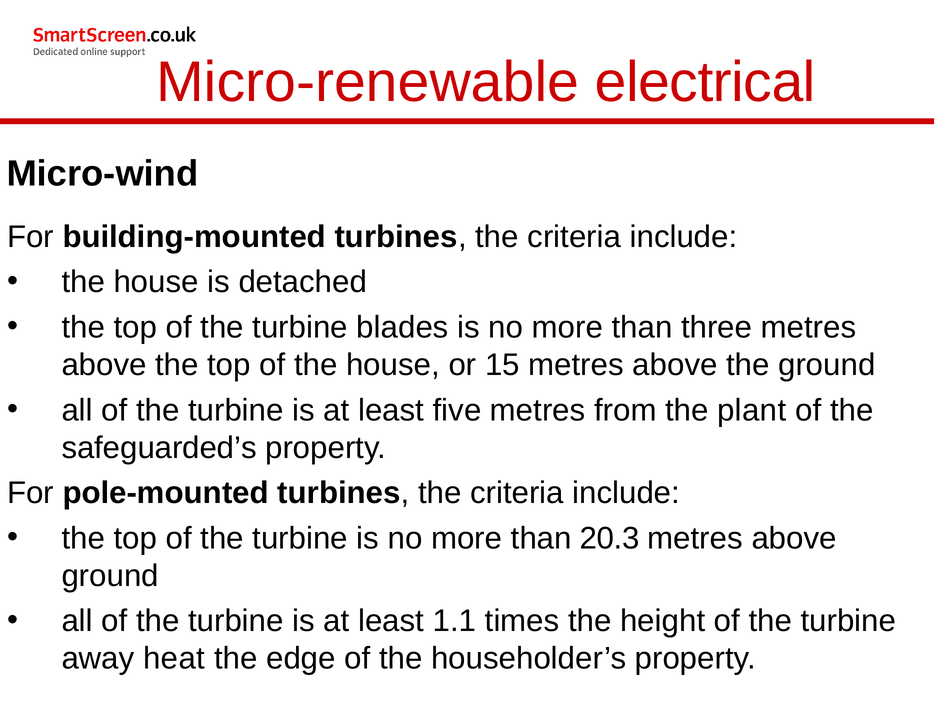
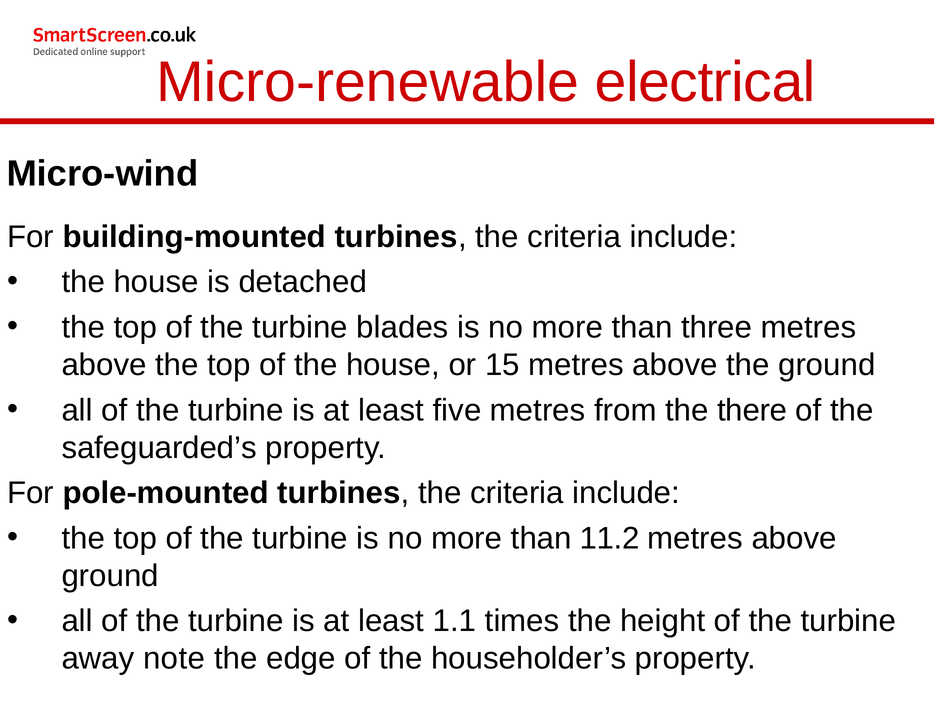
plant: plant -> there (752, 410)
20.3: 20.3 -> 11.2 (610, 538)
heat: heat -> note (174, 658)
